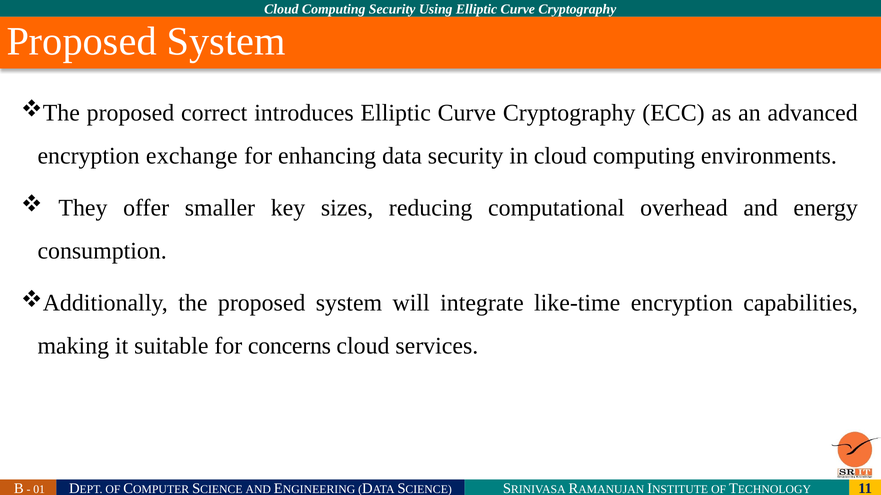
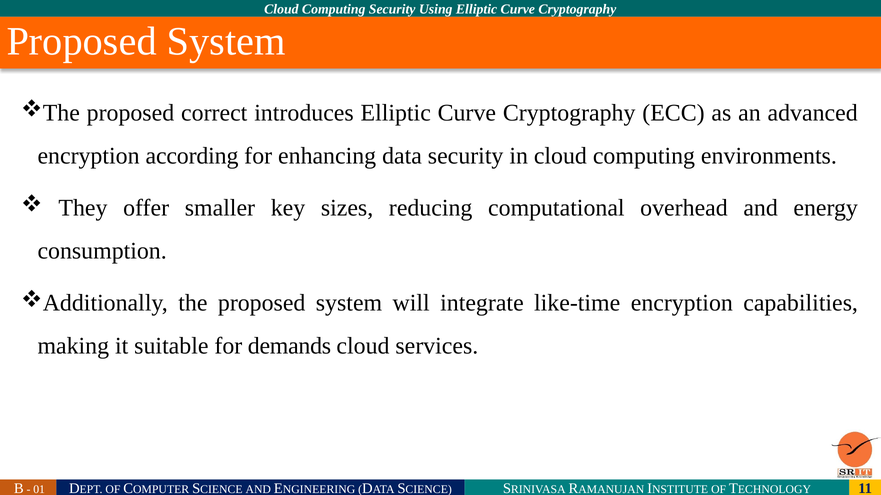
exchange: exchange -> according (192, 156)
concerns: concerns -> demands (289, 346)
